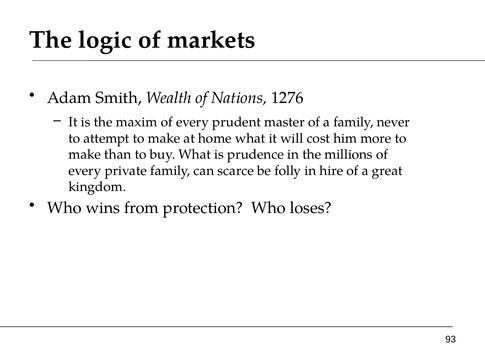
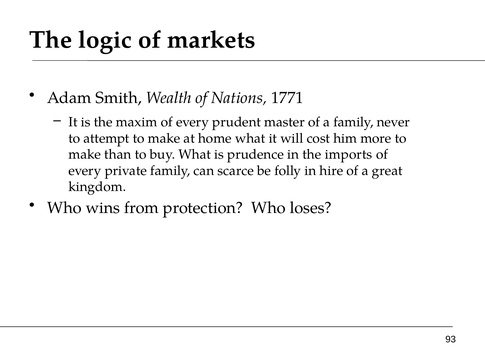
1276: 1276 -> 1771 (287, 98)
millions: millions -> imports (349, 155)
